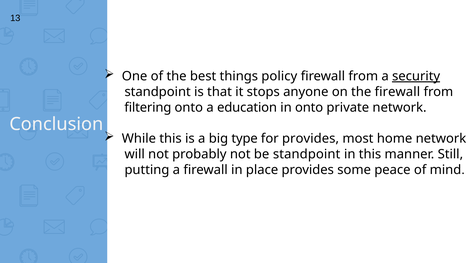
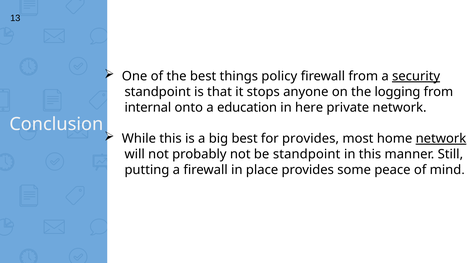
the firewall: firewall -> logging (397, 92)
filtering: filtering -> internal (148, 108)
in onto: onto -> here (309, 108)
big type: type -> best (245, 139)
network underline: none -> present (441, 139)
